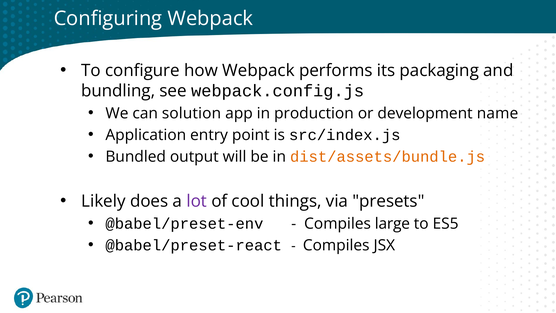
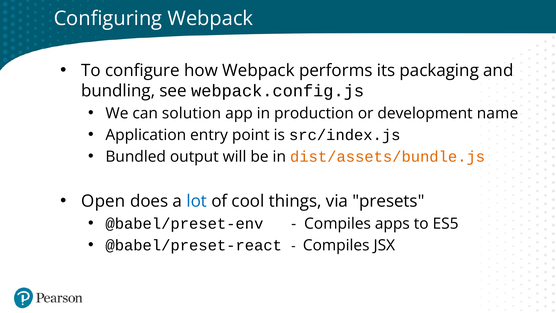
Likely: Likely -> Open (103, 201)
lot colour: purple -> blue (197, 201)
large: large -> apps (392, 223)
